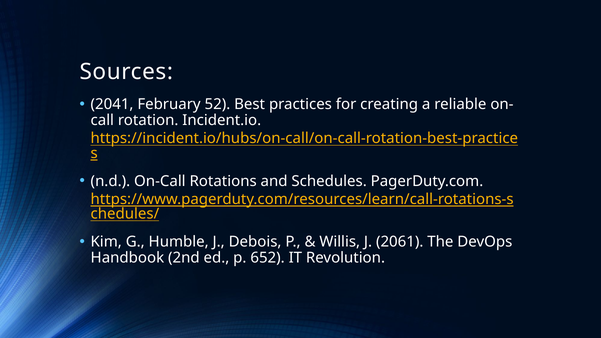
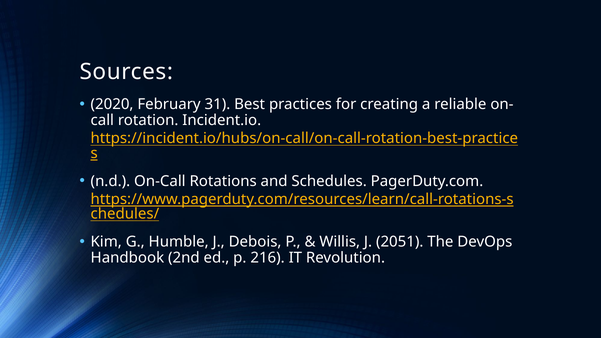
2041: 2041 -> 2020 (112, 104)
52: 52 -> 31 (217, 104)
2061: 2061 -> 2051 (400, 242)
652: 652 -> 216 (268, 258)
